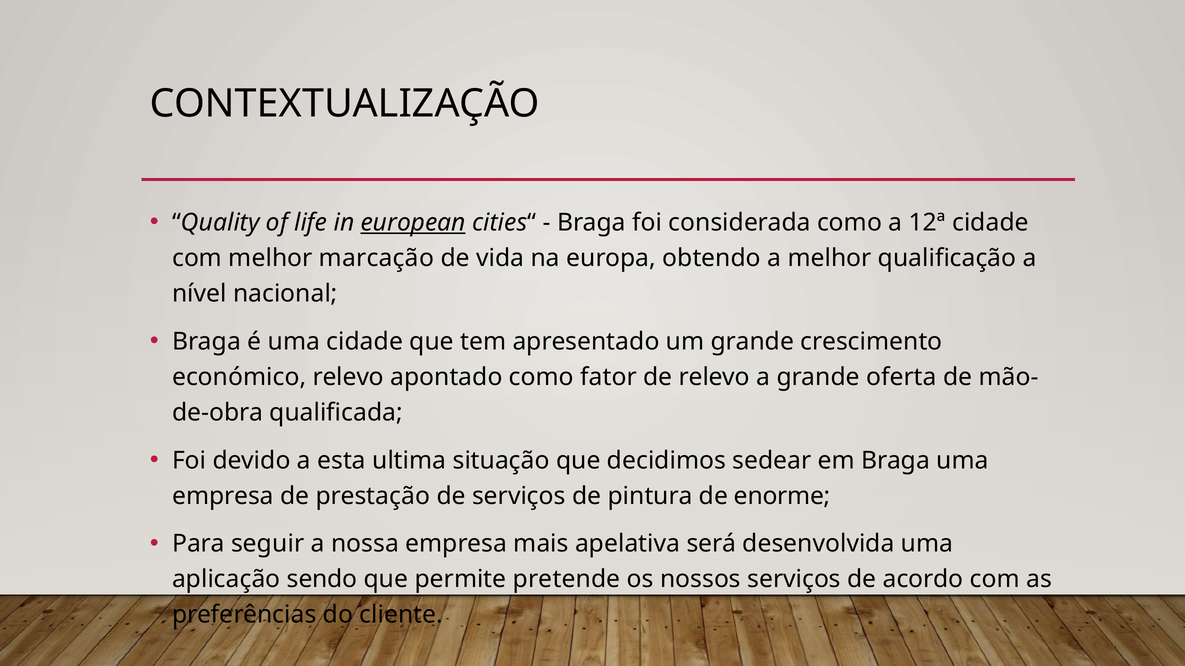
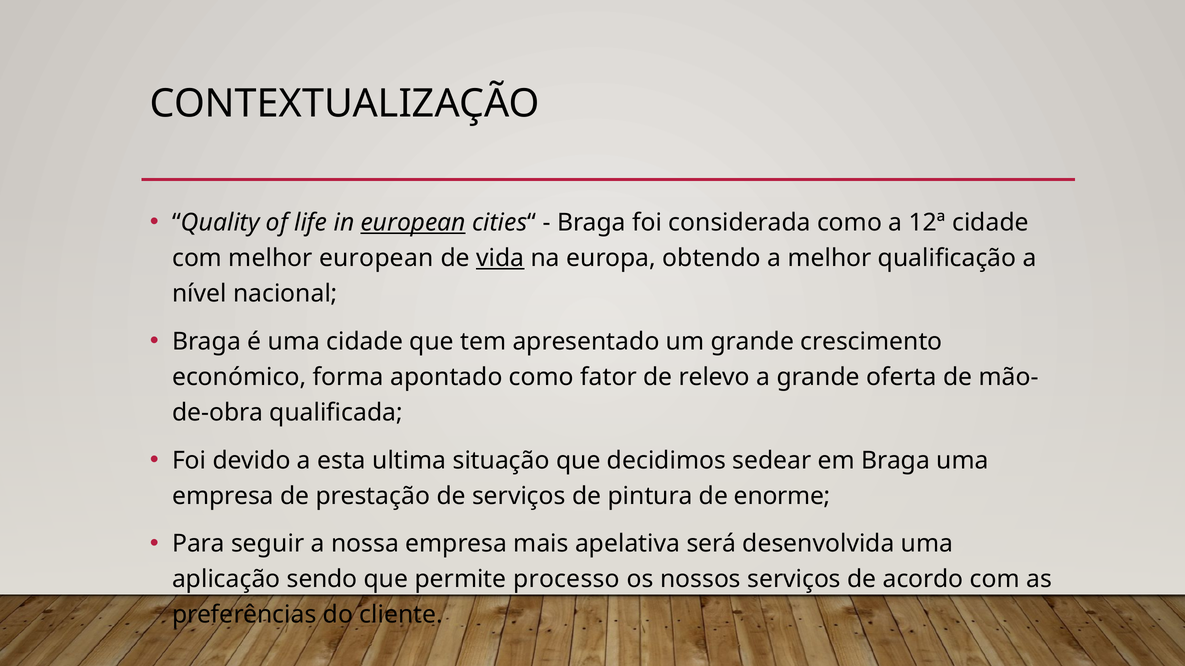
melhor marcação: marcação -> european (376, 258)
vida underline: none -> present (500, 258)
económico relevo: relevo -> forma (348, 377)
pretende: pretende -> processo (567, 580)
